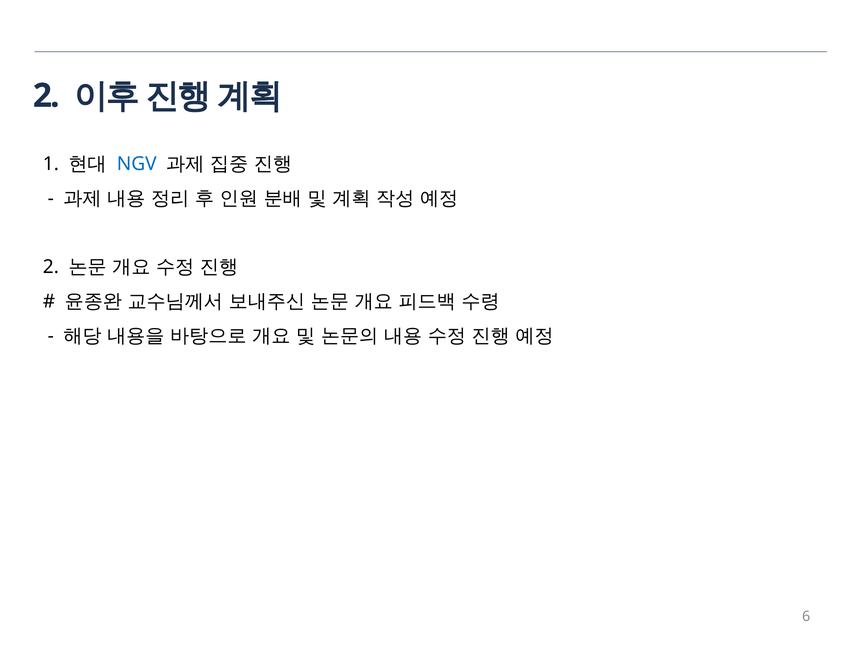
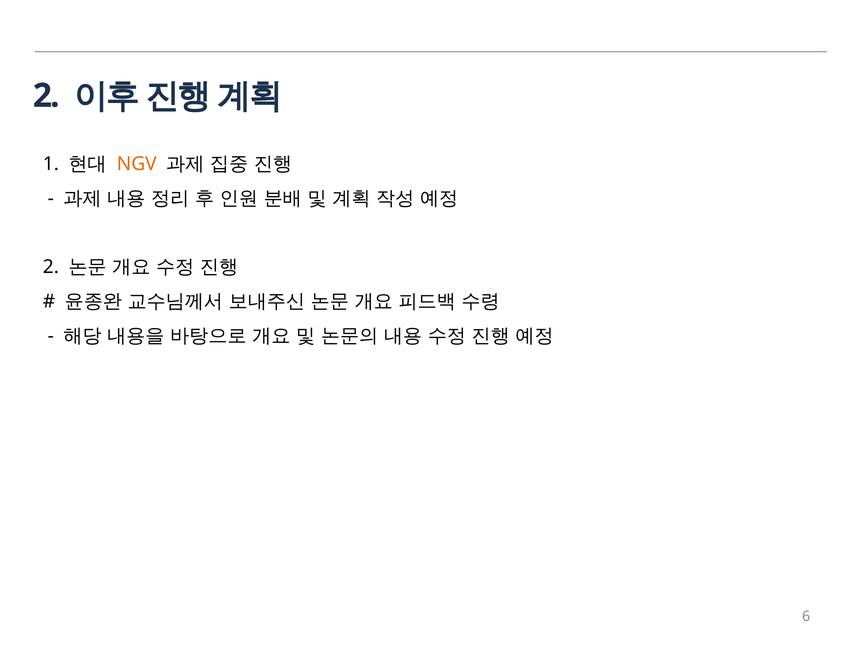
NGV colour: blue -> orange (137, 164)
